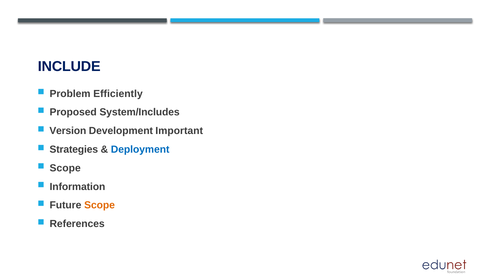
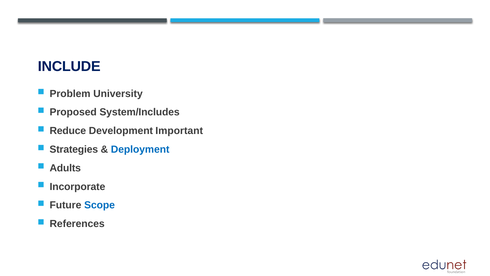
Efficiently: Efficiently -> University (118, 94)
Version: Version -> Reduce (68, 131)
Scope: Scope -> Adults (65, 168)
Information: Information -> Incorporate (77, 186)
Scope colour: orange -> blue (100, 205)
